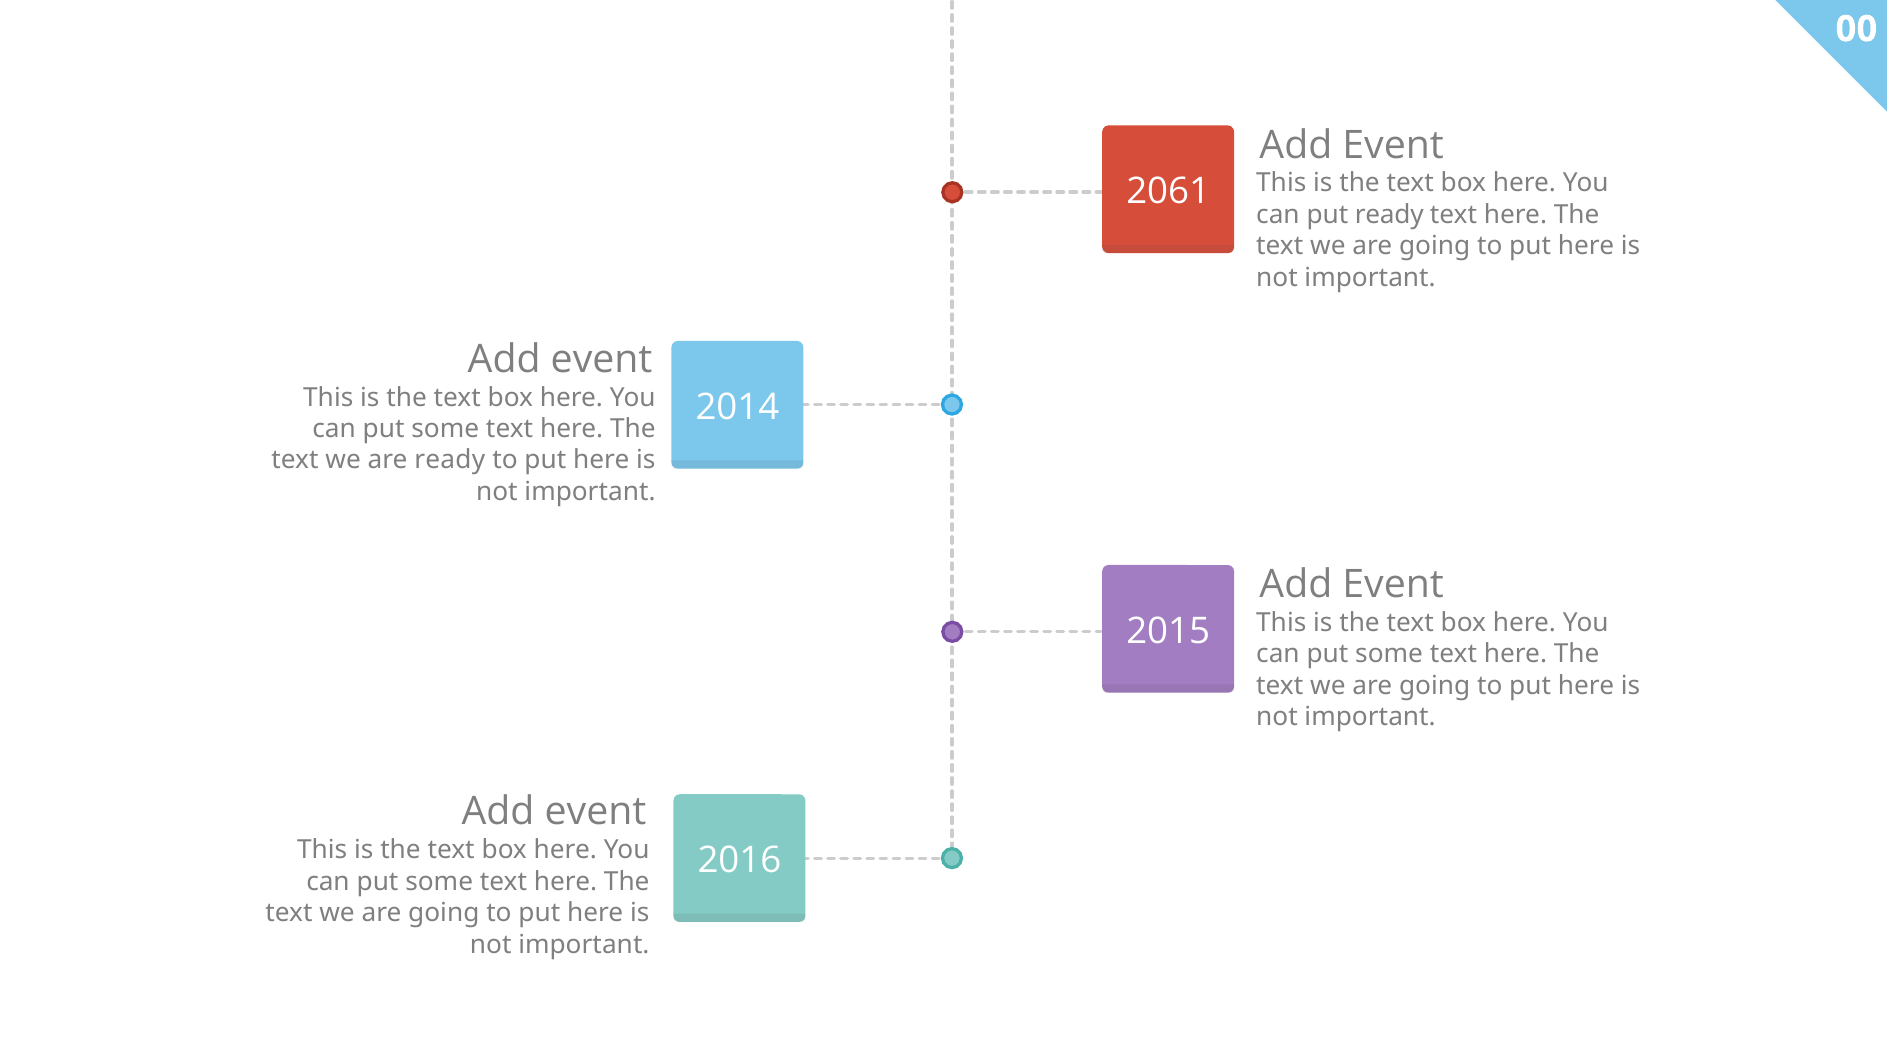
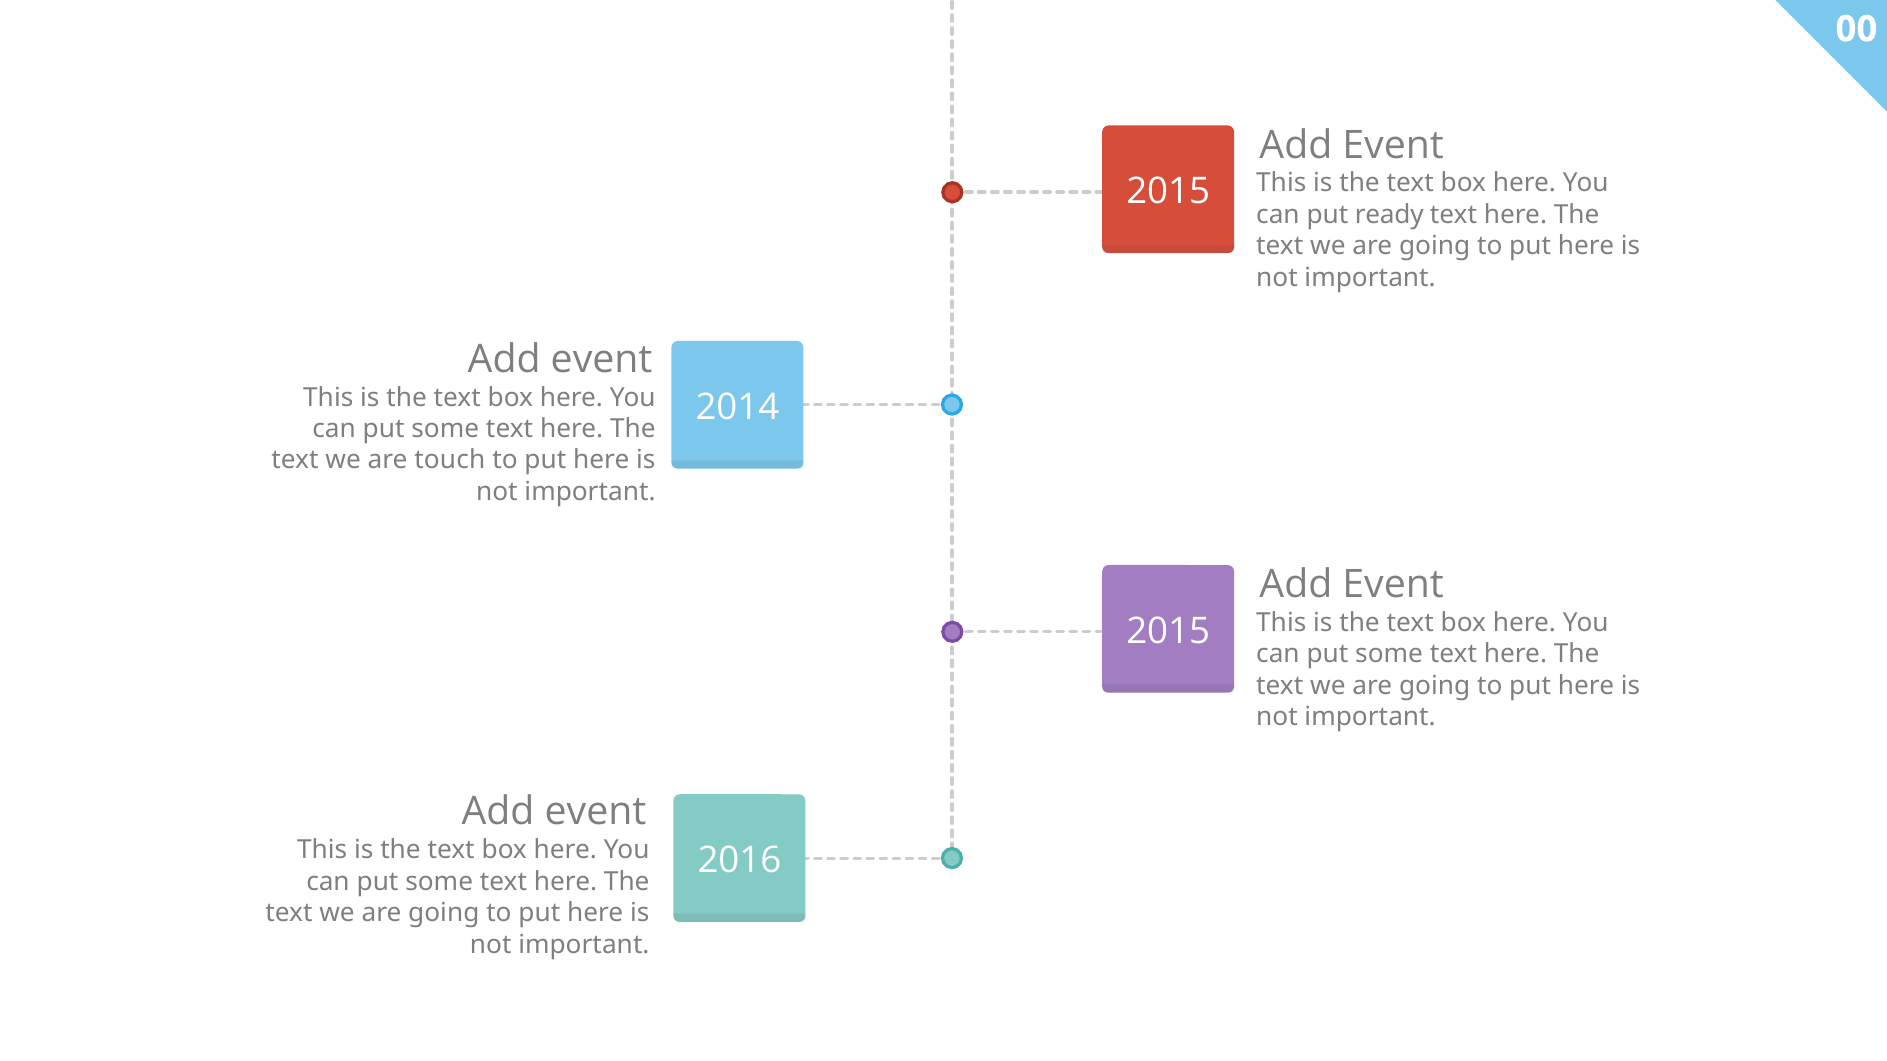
2061: 2061 -> 2015 (1168, 192)
are ready: ready -> touch (450, 461)
